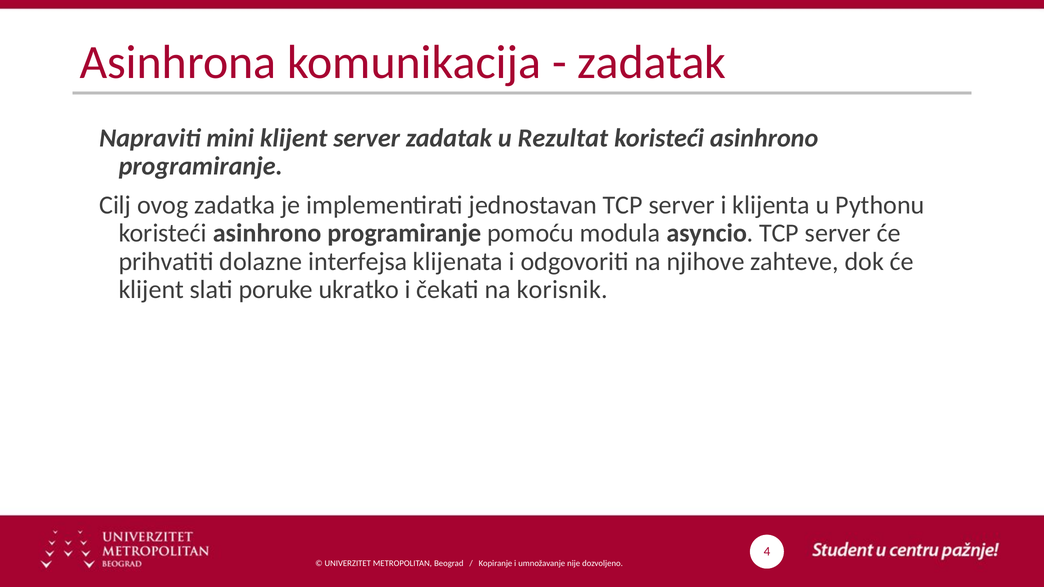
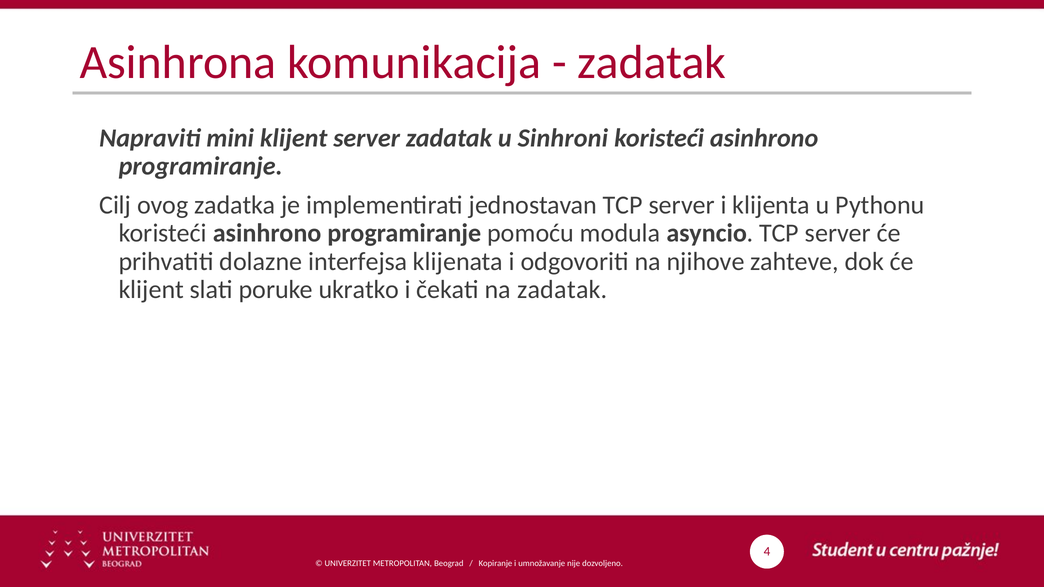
Rezultat: Rezultat -> Sinhroni (563, 138)
na korisnik: korisnik -> zadatak (562, 290)
